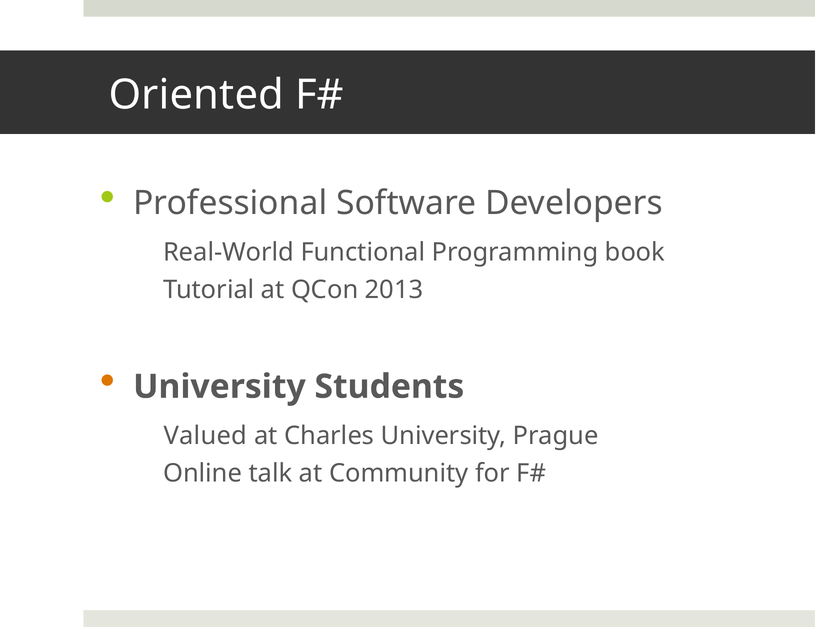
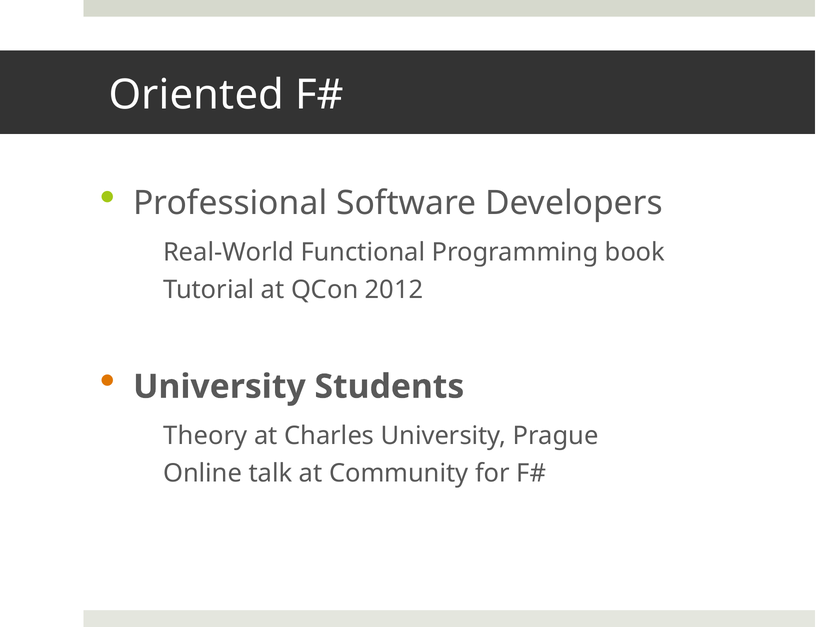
2013: 2013 -> 2012 (394, 290)
Valued: Valued -> Theory (205, 436)
